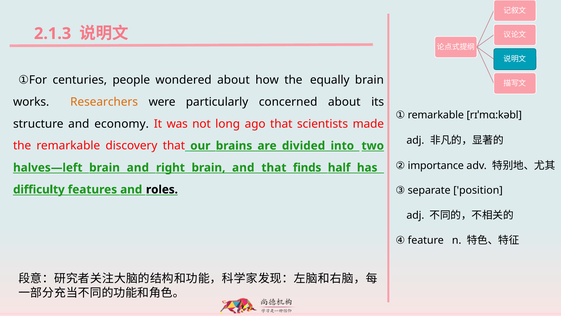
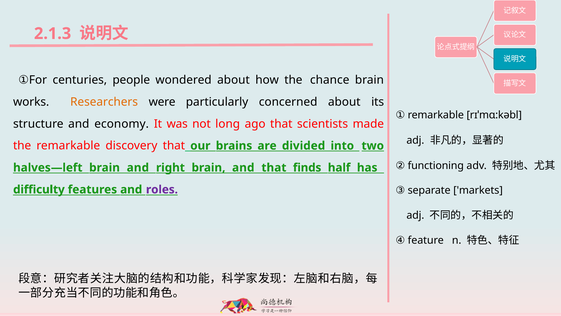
equally: equally -> chance (330, 80)
importance: importance -> functioning (436, 165)
position: position -> markets (478, 190)
roles colour: black -> purple (162, 189)
